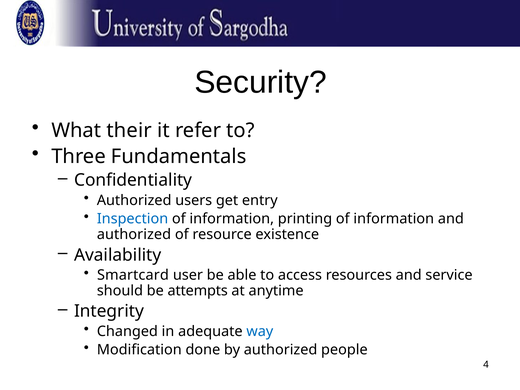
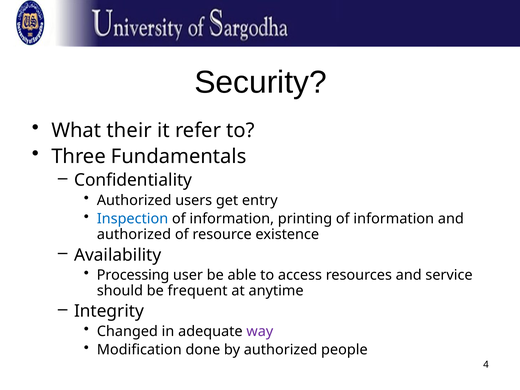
Smartcard: Smartcard -> Processing (133, 275)
attempts: attempts -> frequent (198, 291)
way colour: blue -> purple (260, 331)
